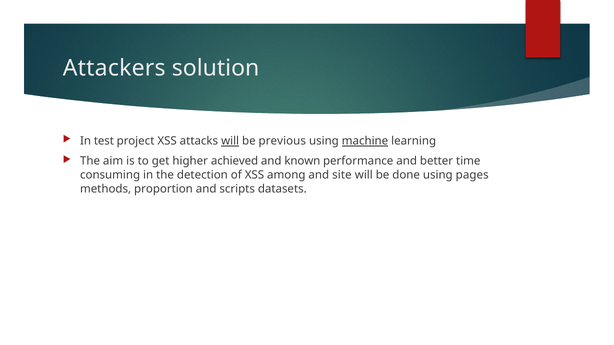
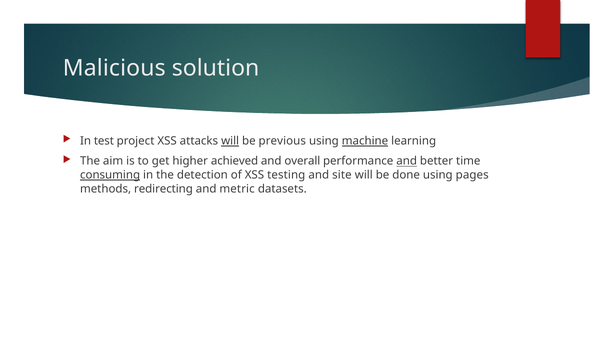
Attackers: Attackers -> Malicious (114, 68)
known: known -> overall (302, 161)
and underline: none -> present (407, 161)
consuming underline: none -> present (110, 175)
among: among -> testing (286, 175)
proportion: proportion -> redirecting (163, 189)
scripts: scripts -> metric (237, 189)
